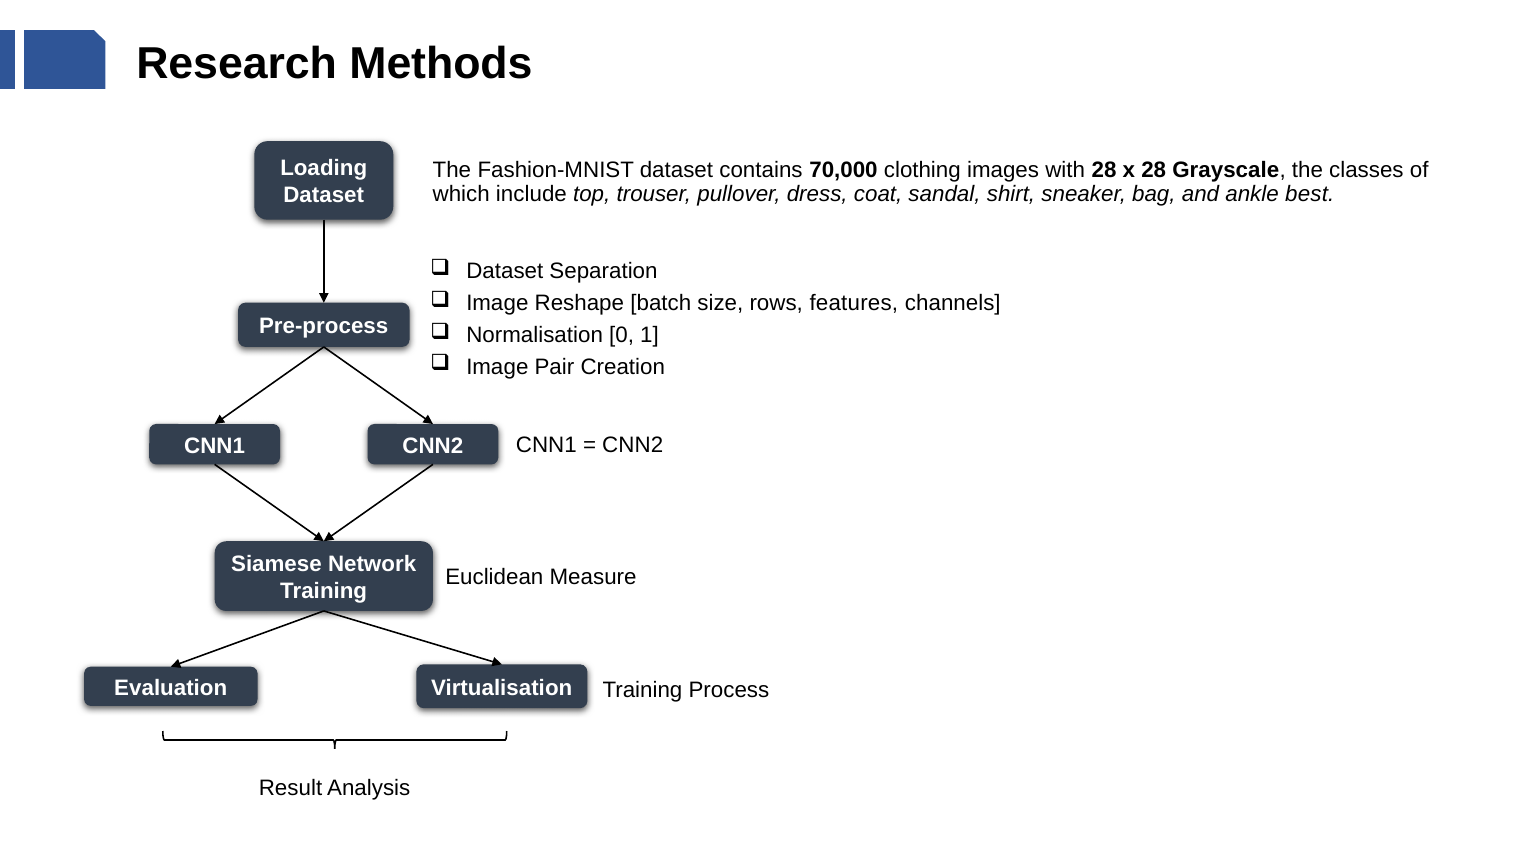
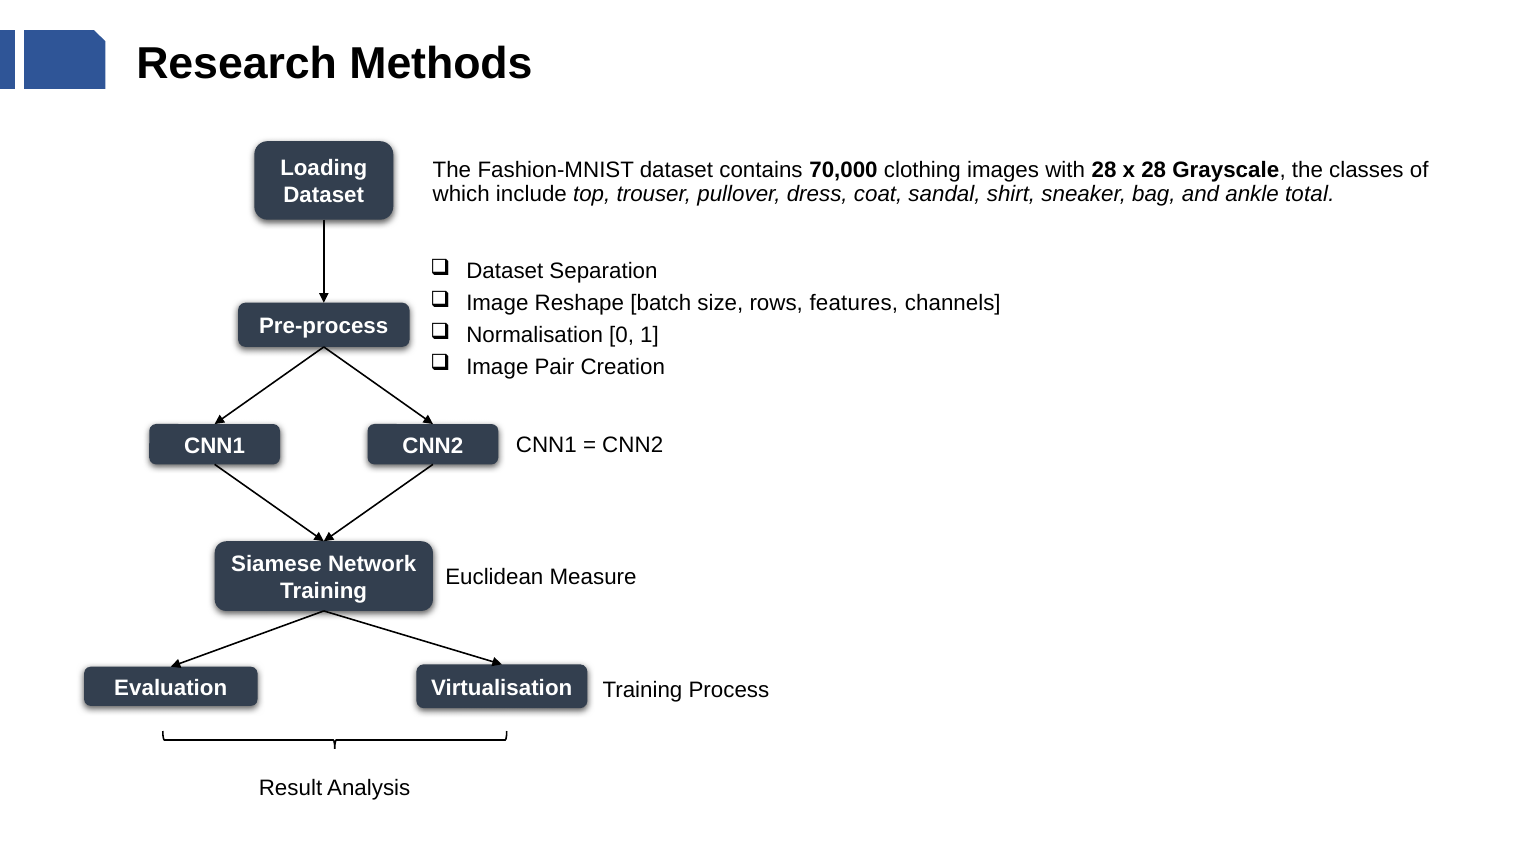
best: best -> total (1310, 195)
